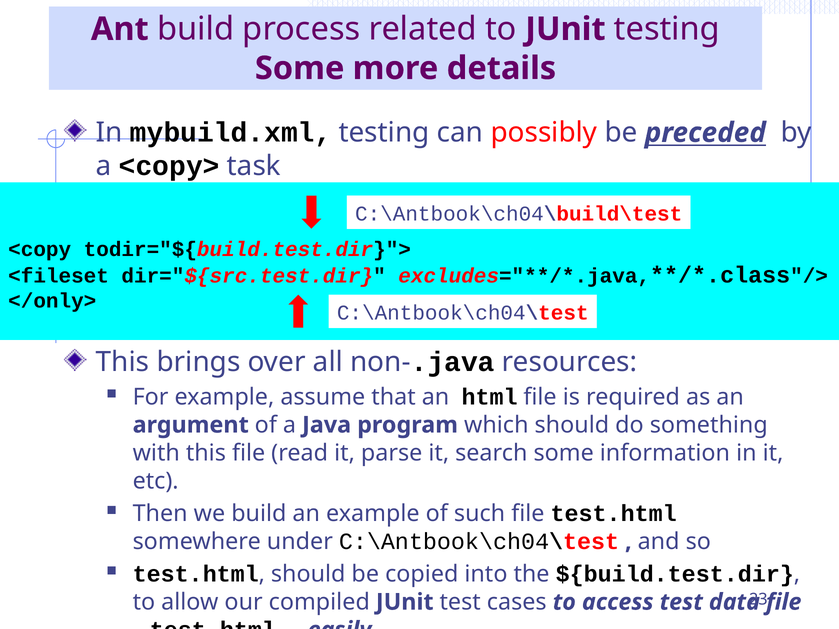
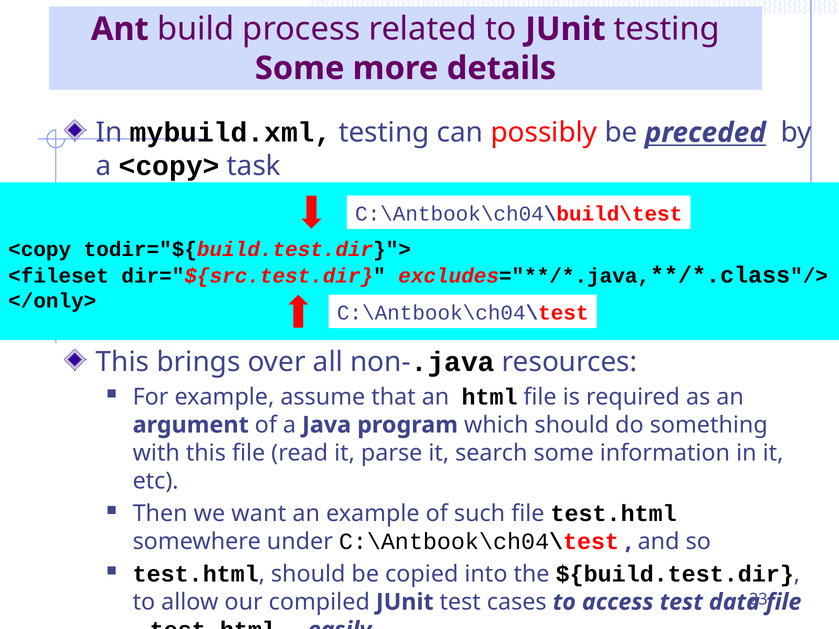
we build: build -> want (259, 514)
